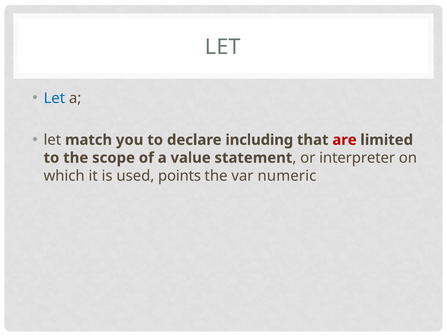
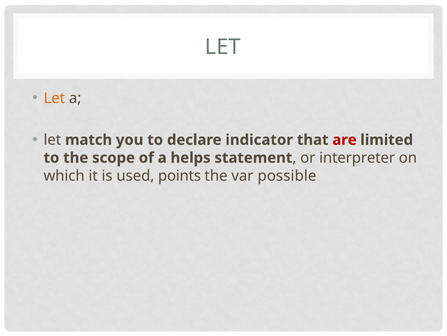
Let colour: blue -> orange (54, 98)
including: including -> indicator (259, 140)
value: value -> helps (191, 157)
numeric: numeric -> possible (287, 175)
